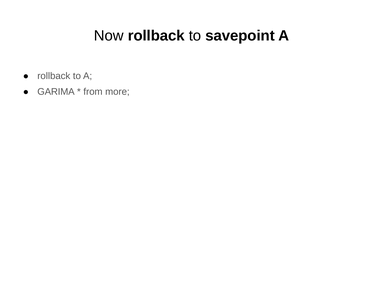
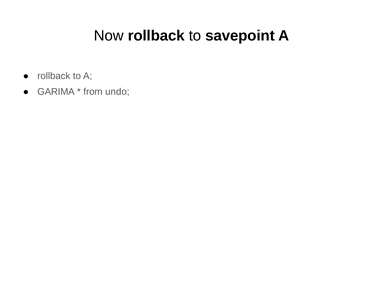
more: more -> undo (117, 92)
